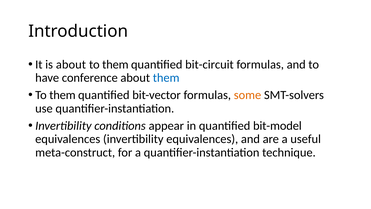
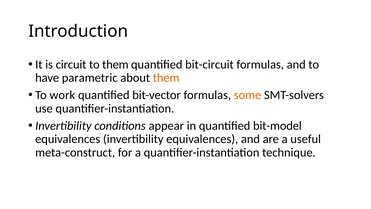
is about: about -> circuit (71, 64)
conference: conference -> parametric (90, 78)
them colour: blue -> orange (166, 78)
them: them -> work (62, 95)
